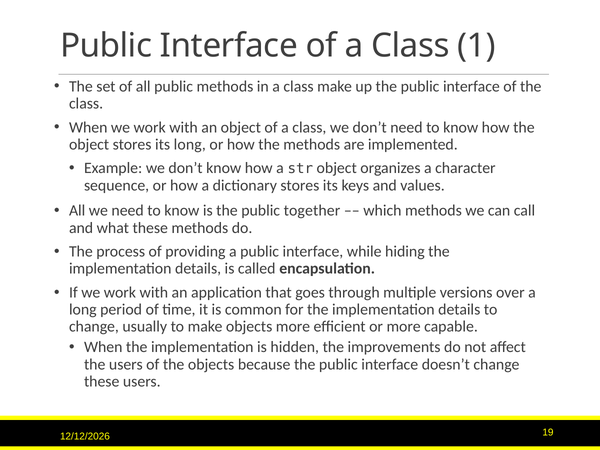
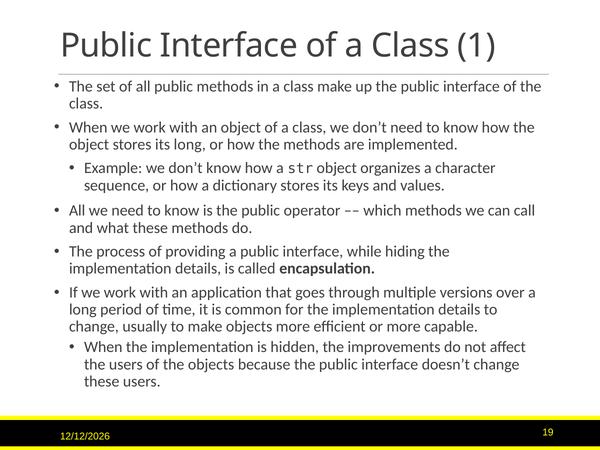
together: together -> operator (312, 211)
